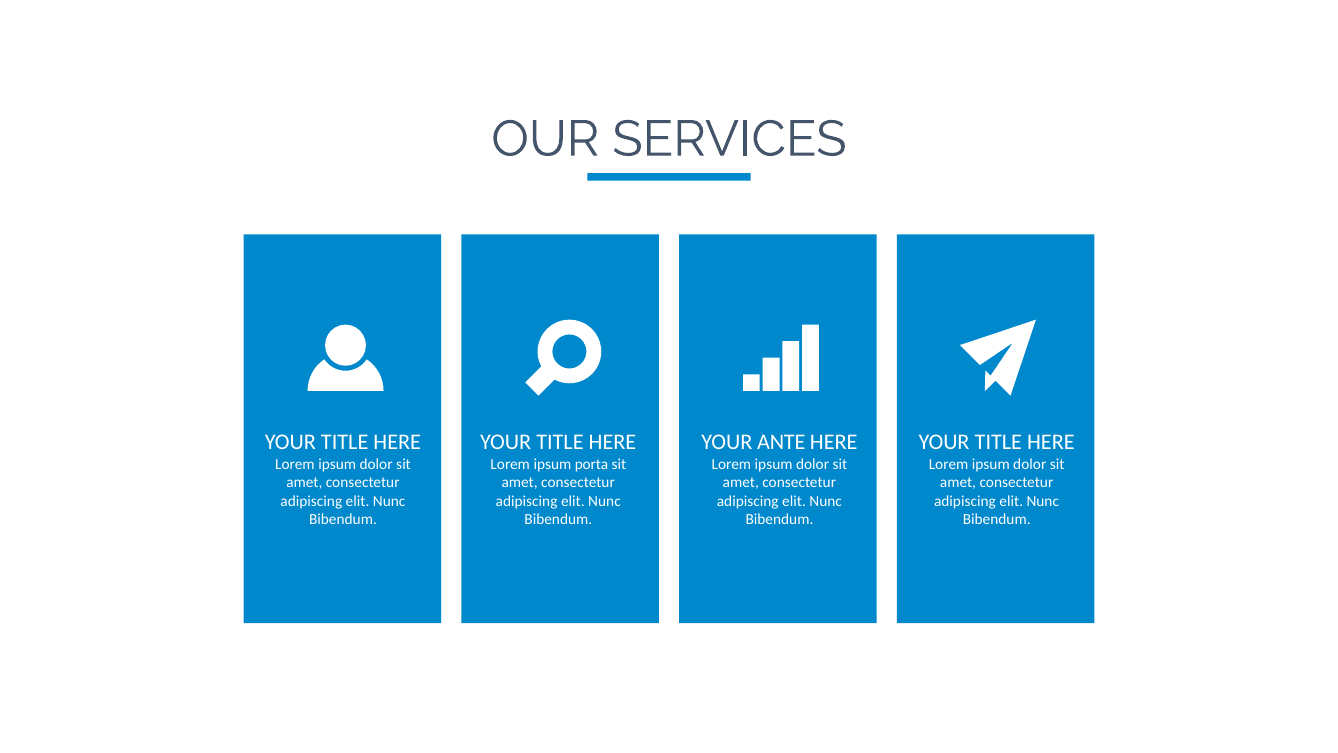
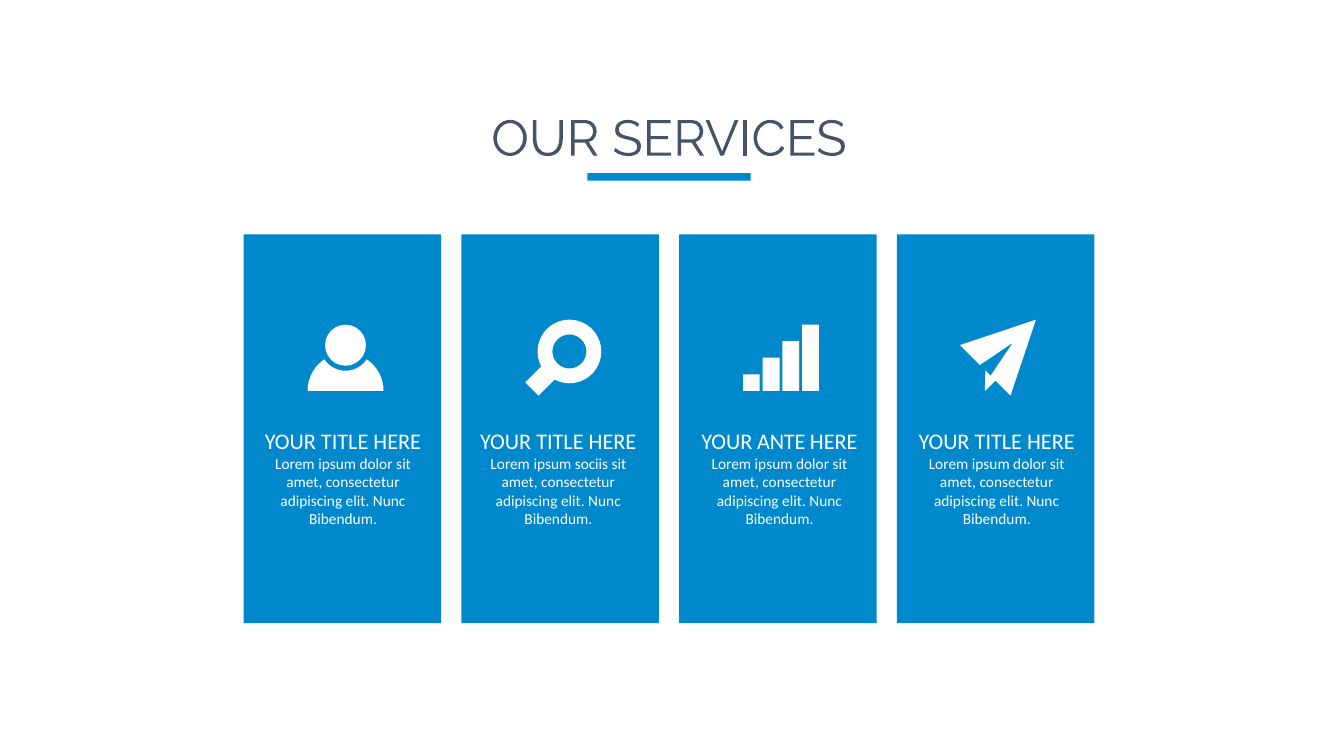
porta: porta -> sociis (591, 464)
